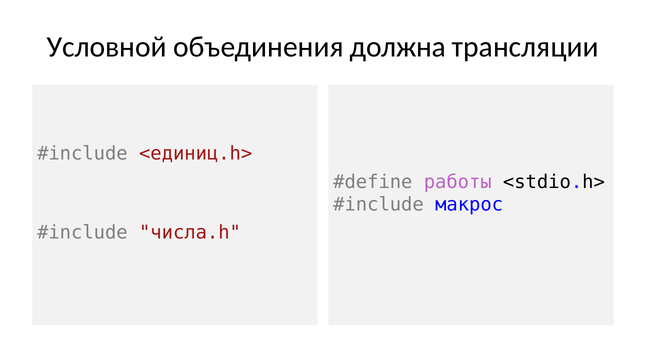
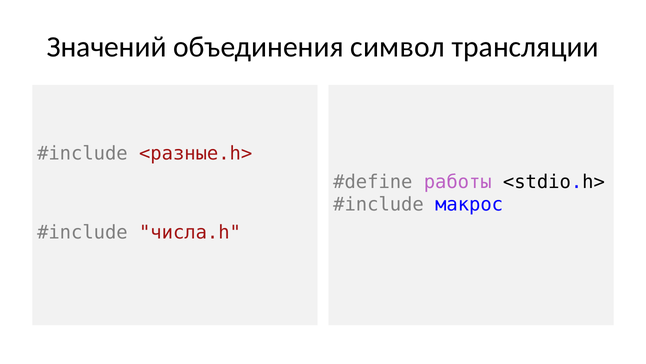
Условной: Условной -> Значений (107, 47)
должна: должна -> символ (398, 47)
<единиц.h>: <единиц.h> -> <разные.h> (196, 153)
